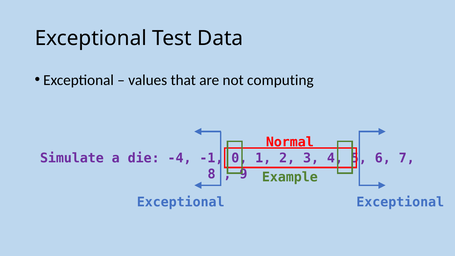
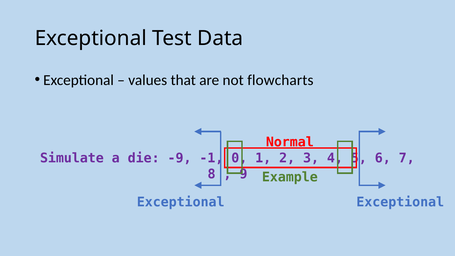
computing: computing -> flowcharts (280, 80)
-4: -4 -> -9 (180, 158)
